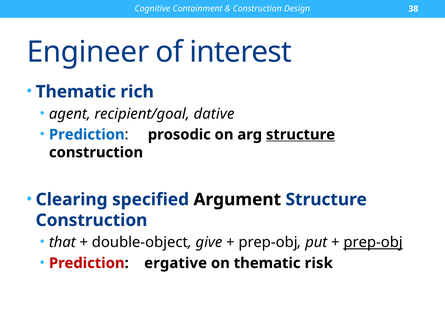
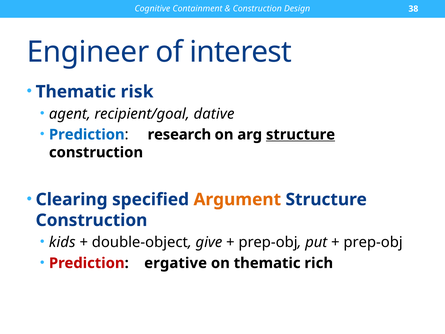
rich: rich -> risk (137, 92)
prosodic: prosodic -> research (179, 134)
Argument colour: black -> orange (237, 199)
that: that -> kids (62, 242)
prep-obj underline: present -> none (373, 242)
risk: risk -> rich (319, 263)
